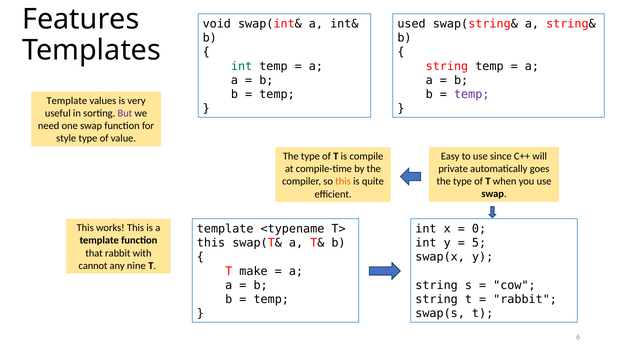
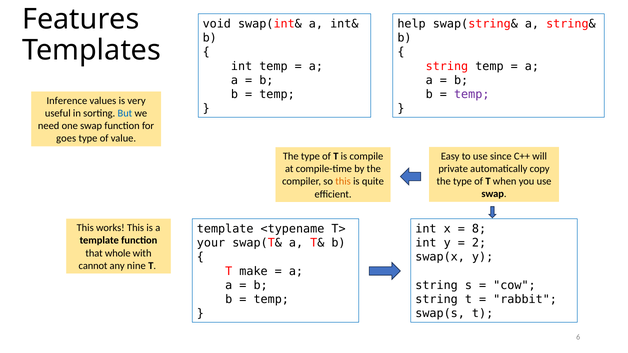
used: used -> help (412, 24)
int colour: green -> black (242, 66)
Template: Template -> Inference (67, 101)
But colour: purple -> blue (125, 113)
style: style -> goes (66, 139)
goes: goes -> copy (540, 169)
0: 0 -> 8 (479, 229)
this: this -> your (211, 243)
5: 5 -> 2 (479, 243)
that rabbit: rabbit -> whole (118, 253)
